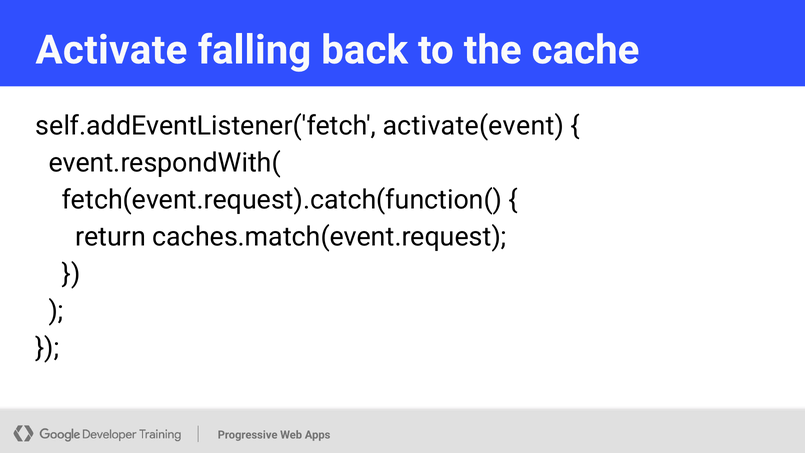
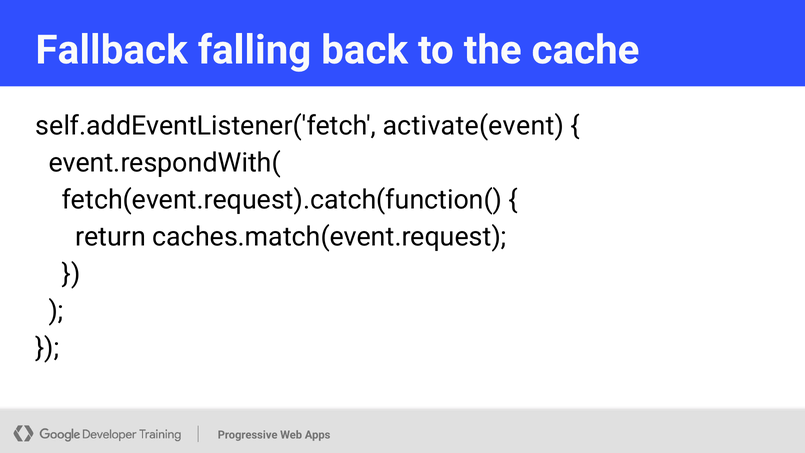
Activate: Activate -> Fallback (112, 50)
